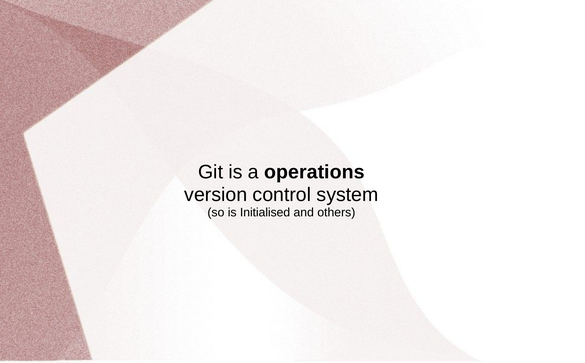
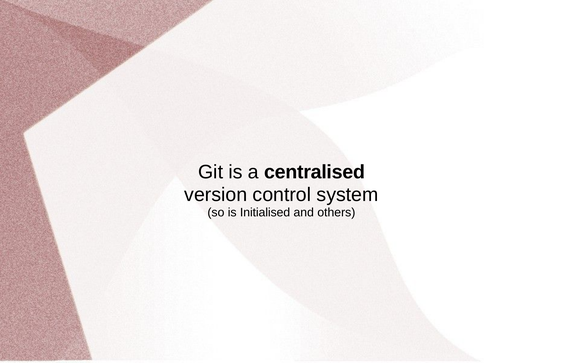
operations: operations -> centralised (315, 172)
